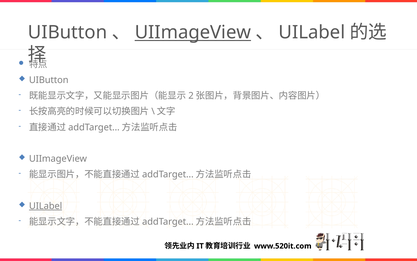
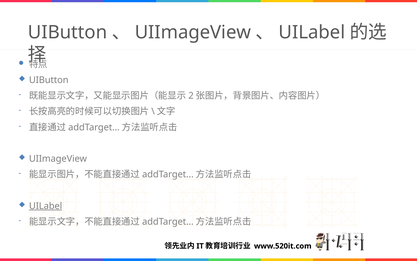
UIImageView underline: present -> none (193, 32)
